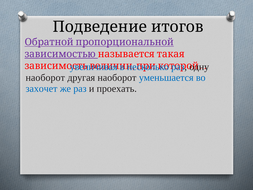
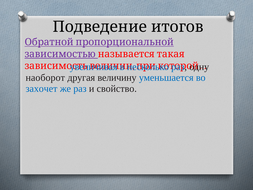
другая наоборот: наоборот -> величину (117, 78)
проехать: проехать -> свойство (117, 88)
